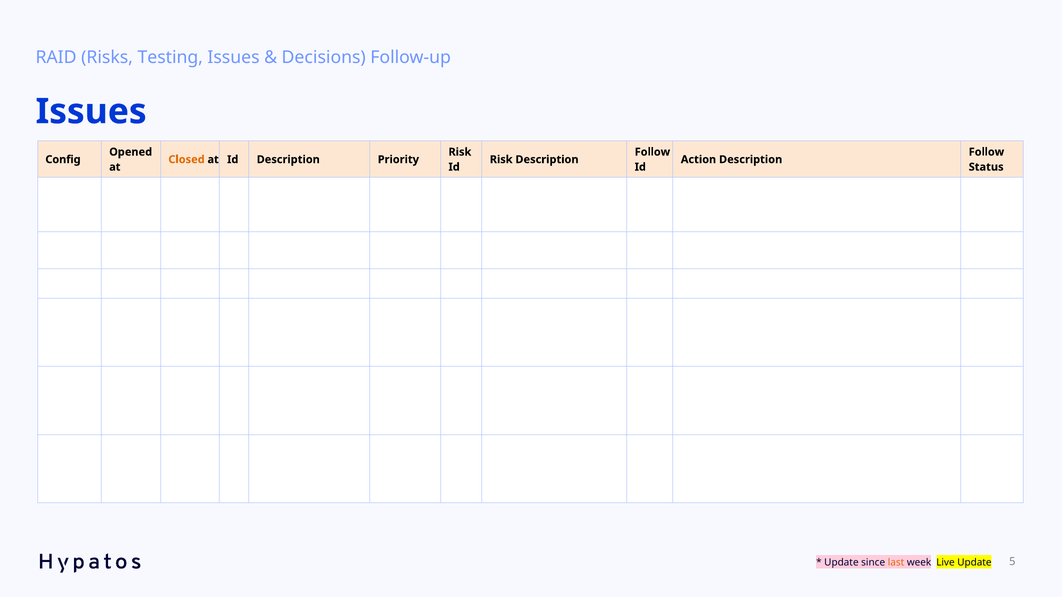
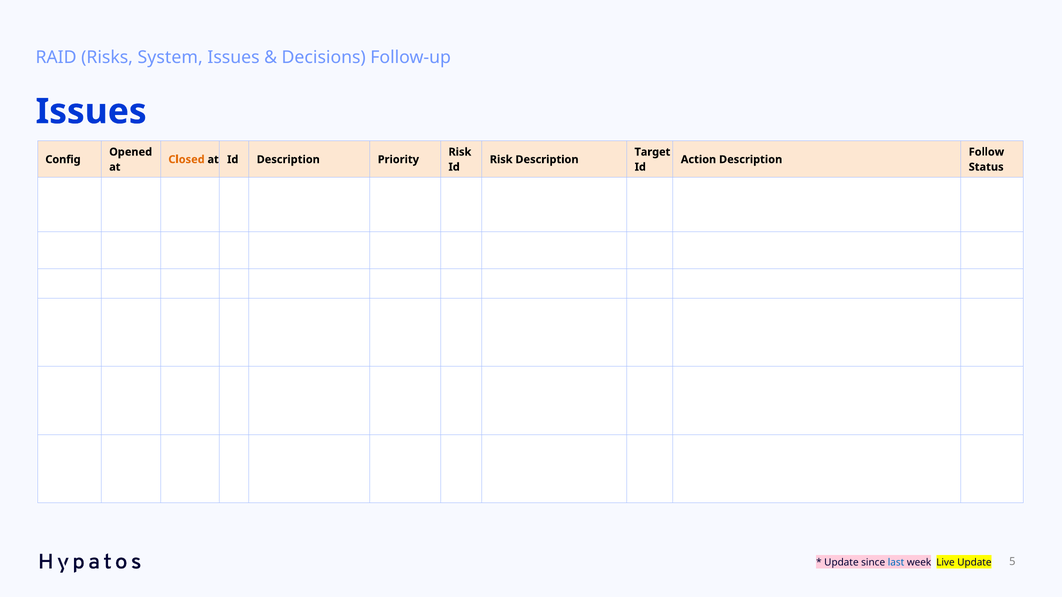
Testing: Testing -> System (170, 58)
Follow: Follow -> Target (652, 152)
last colour: orange -> blue (896, 563)
